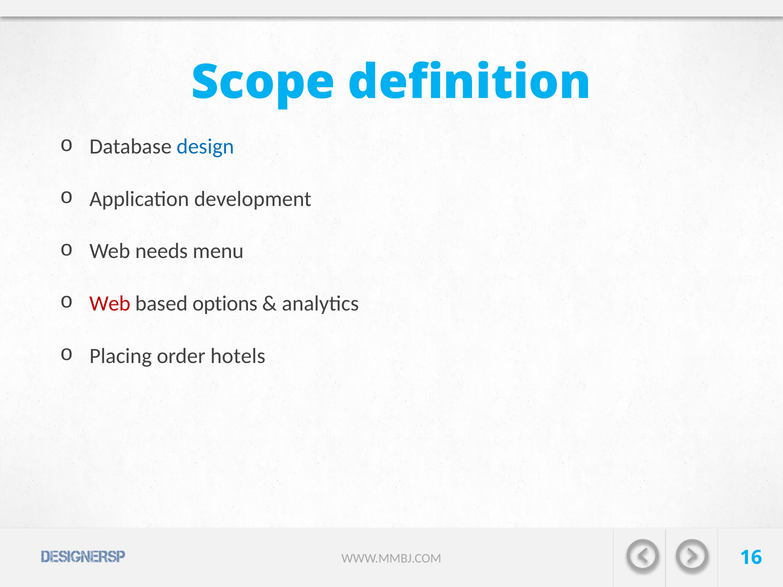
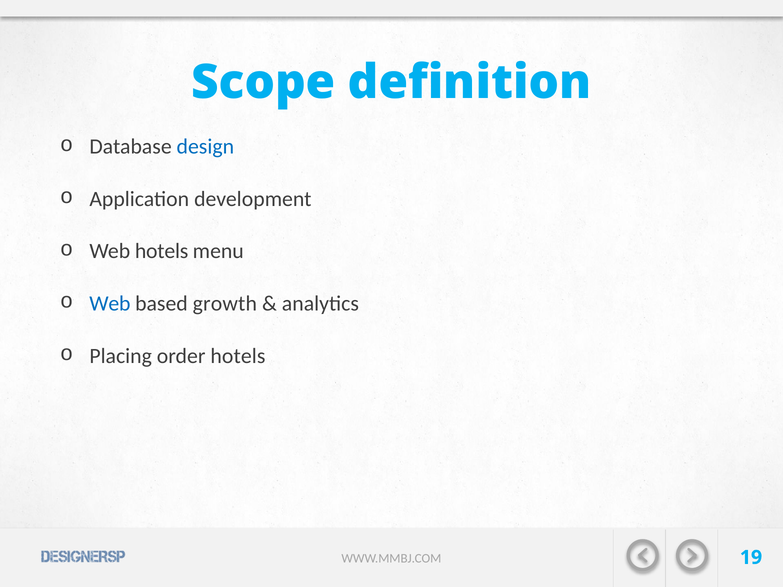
Web needs: needs -> hotels (162, 251)
Web colour: red -> blue (110, 304)
options: options -> growth (225, 304)
16: 16 -> 19 (751, 558)
